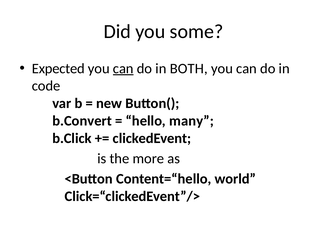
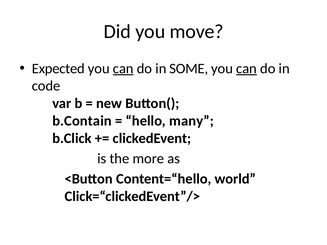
some: some -> move (197, 32)
BOTH: BOTH -> SOME (189, 69)
can underline: none -> present (247, 69)
b.Convert: b.Convert -> b.Contain (82, 121)
